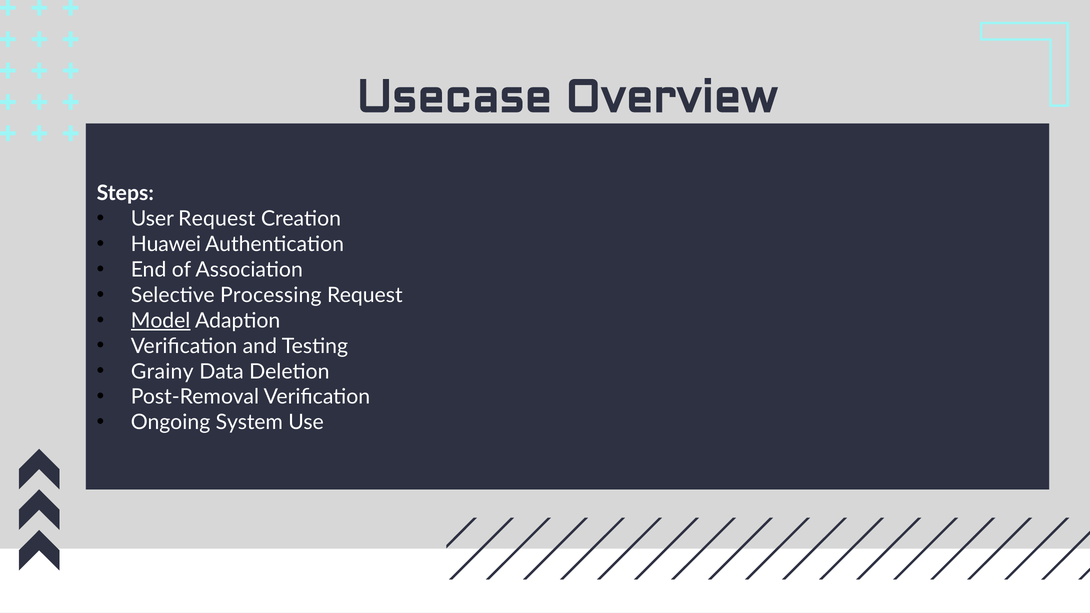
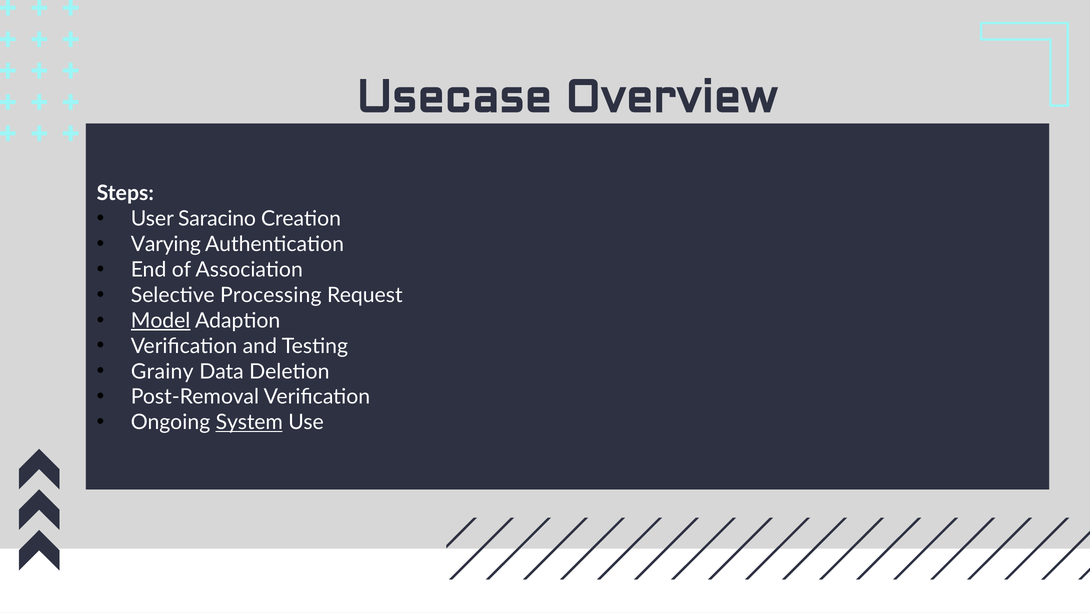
User Request: Request -> Saracino (217, 219)
Huawei: Huawei -> Varying (166, 244)
System underline: none -> present (249, 423)
